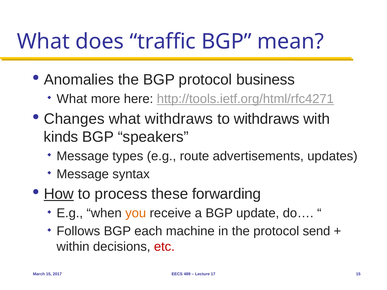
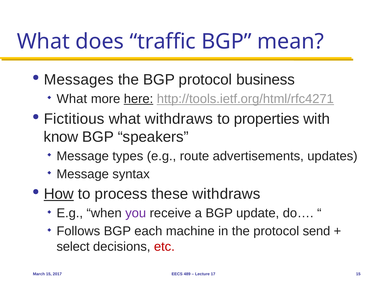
Anomalies: Anomalies -> Messages (79, 80)
here underline: none -> present (139, 99)
Changes: Changes -> Fictitious (74, 119)
to withdraws: withdraws -> properties (267, 119)
kinds: kinds -> know (61, 137)
these forwarding: forwarding -> withdraws (226, 194)
you colour: orange -> purple (136, 213)
within: within -> select (73, 247)
